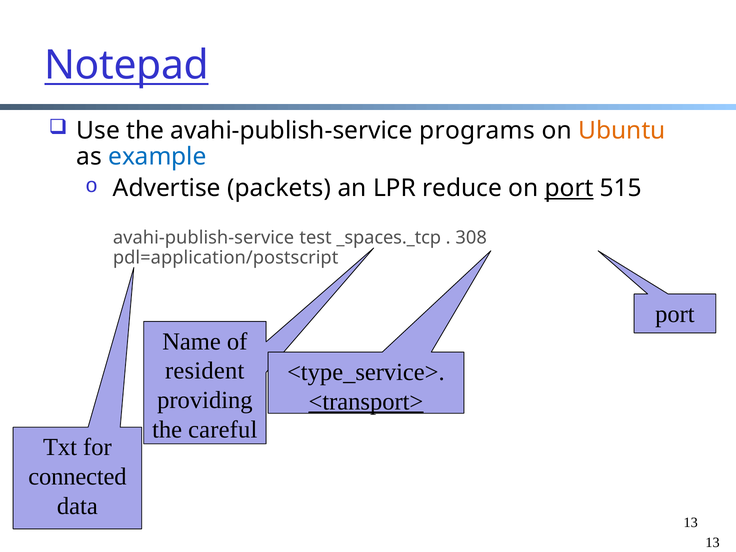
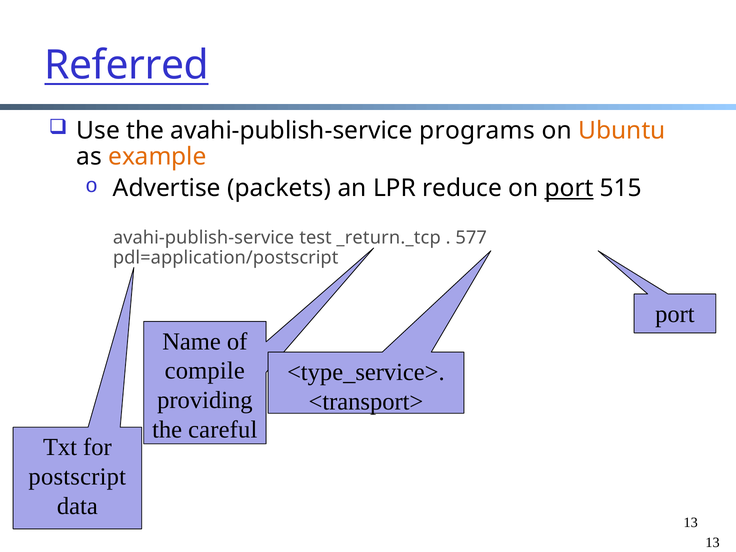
Notepad: Notepad -> Referred (127, 65)
example colour: blue -> orange (157, 157)
_spaces._tcp: _spaces._tcp -> _return._tcp (389, 238)
308: 308 -> 577 (471, 238)
resident: resident -> compile (205, 371)
<transport> underline: present -> none (366, 401)
connected: connected -> postscript (77, 477)
